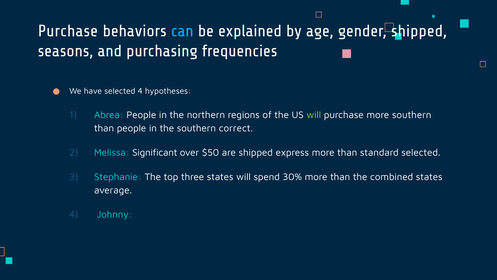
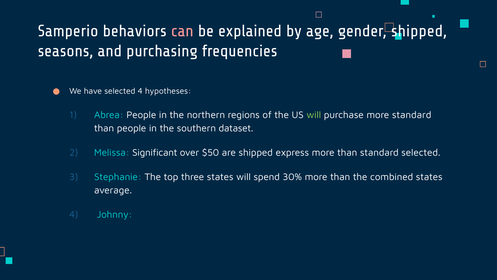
Purchase: Purchase -> Samperio (68, 31)
can colour: light blue -> pink (182, 31)
more southern: southern -> standard (412, 115)
correct: correct -> dataset (236, 128)
